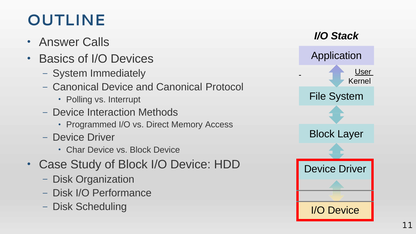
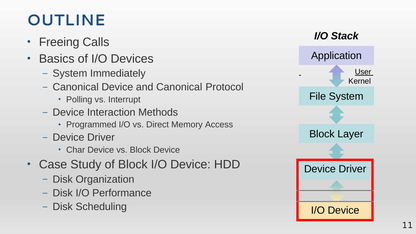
Answer: Answer -> Freeing (59, 42)
